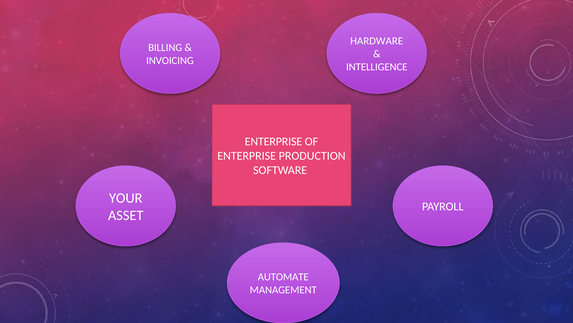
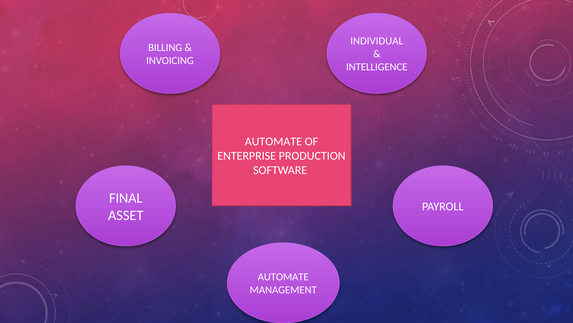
HARDWARE: HARDWARE -> INDIVIDUAL (377, 41)
ENTERPRISE: ENTERPRISE -> AUTOMATE (273, 141)
YOUR: YOUR -> FINAL (126, 198)
